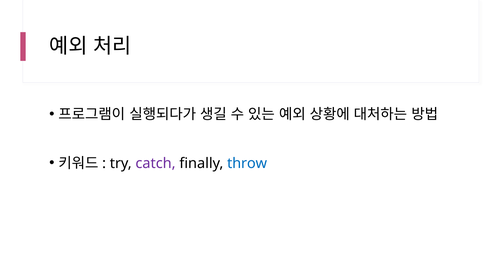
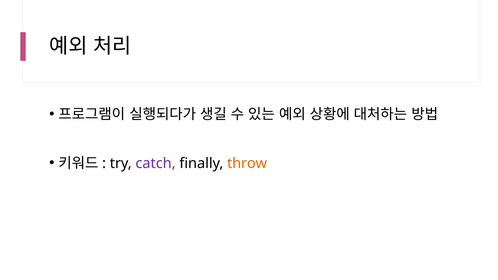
throw colour: blue -> orange (247, 163)
